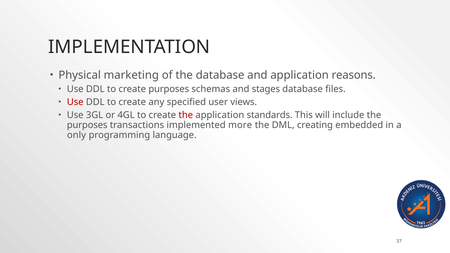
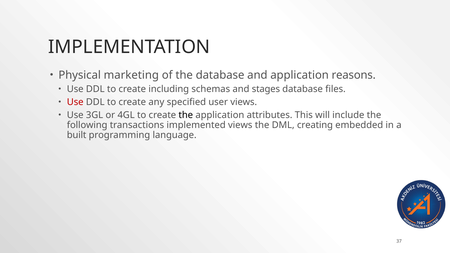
create purposes: purposes -> including (169, 89)
the colour: red -> black (186, 115)
standards: standards -> attributes (270, 115)
purposes: purposes -> following (87, 125)
implemented more: more -> views (240, 125)
only: only -> built (77, 135)
